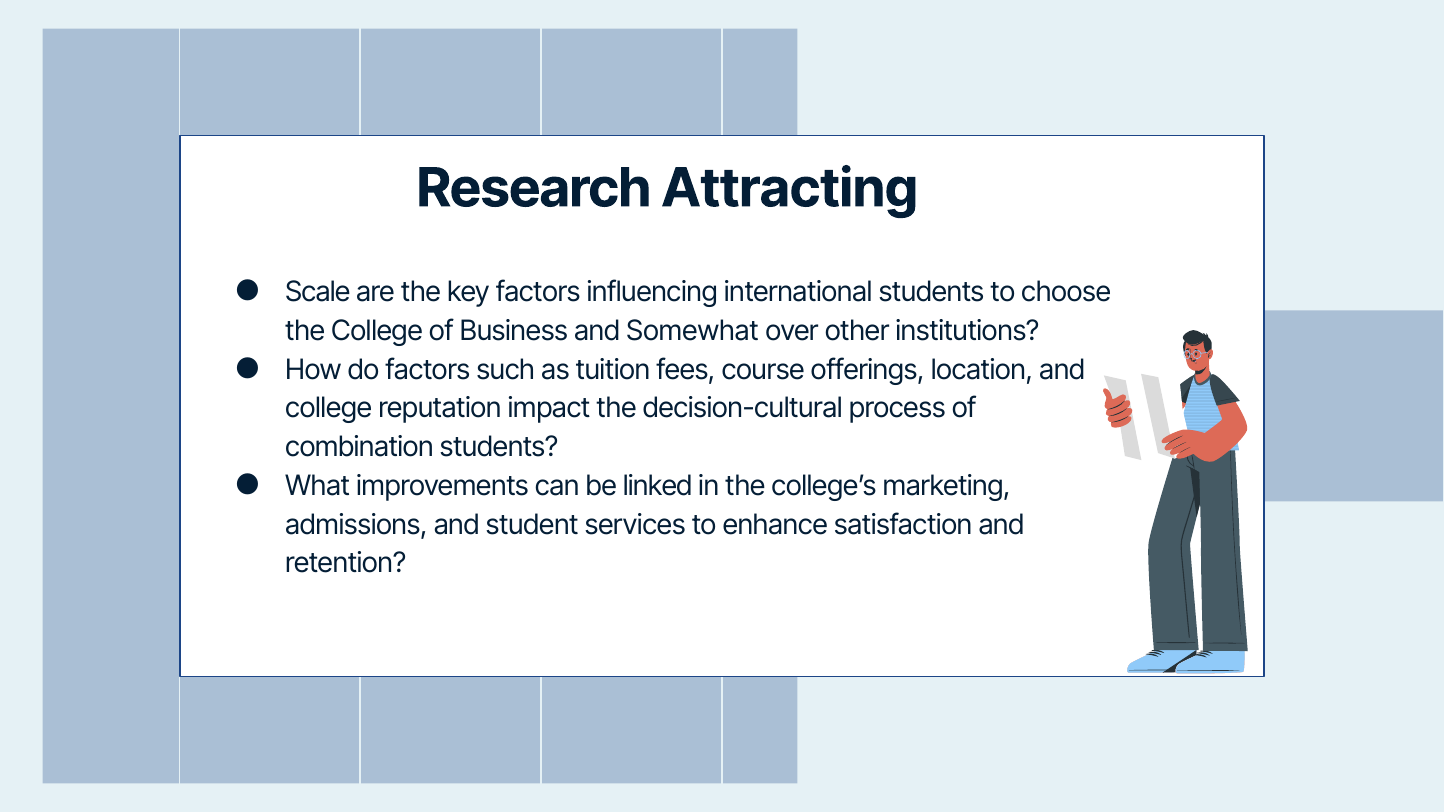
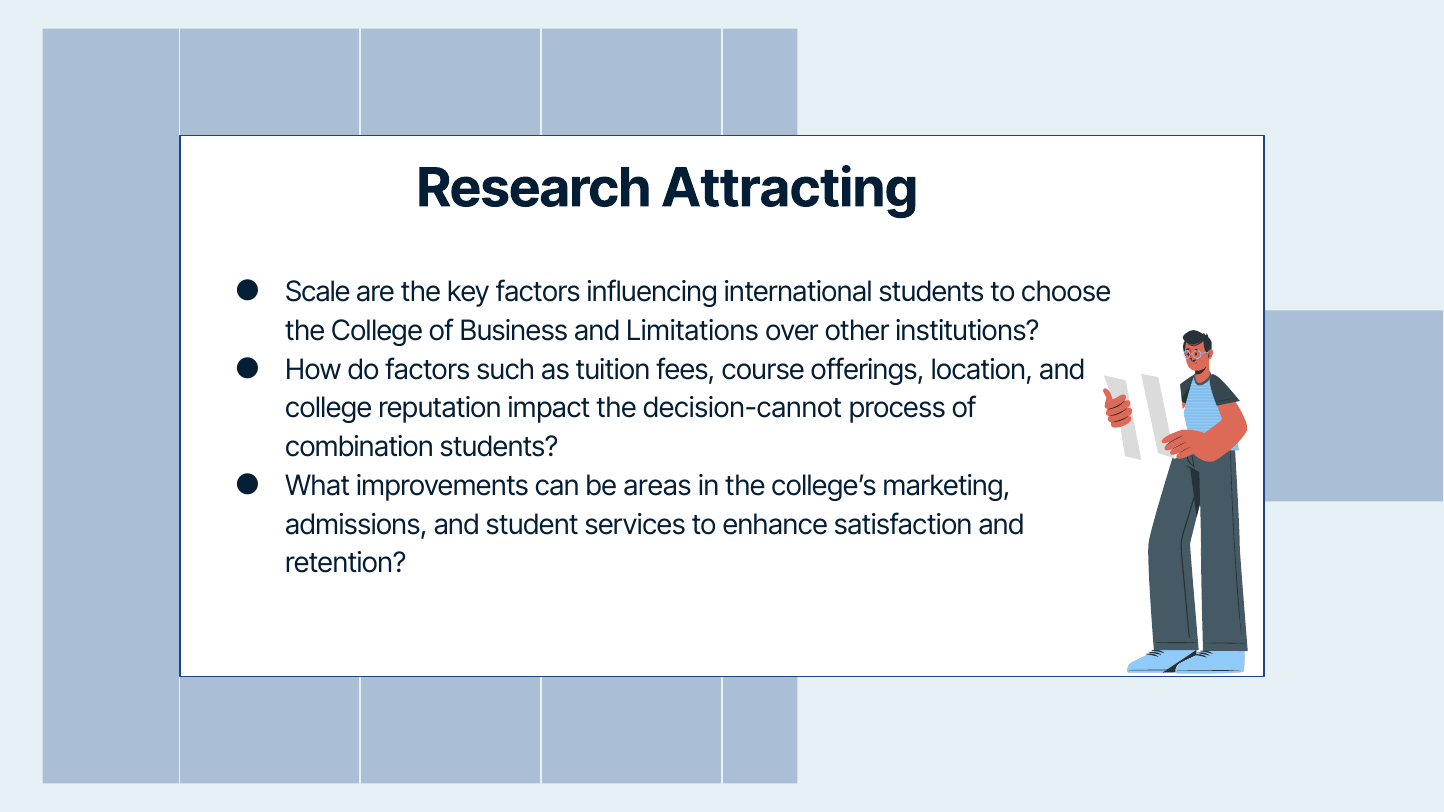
Somewhat: Somewhat -> Limitations (692, 331)
decision-cultural: decision-cultural -> decision-cannot (742, 409)
linked: linked -> areas (657, 486)
